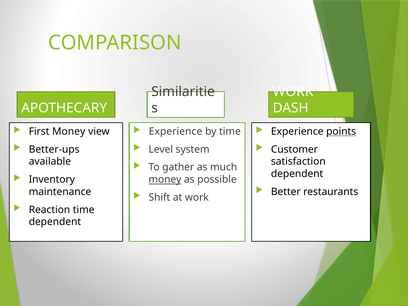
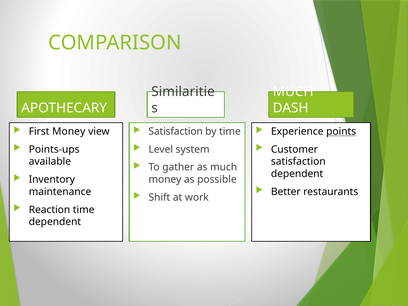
WORK: WORK -> MUCH (293, 92)
Experience: Experience -> Satisfaction (176, 131)
Better-ups: Better-ups -> Points-ups (54, 149)
money underline: present -> none (165, 180)
